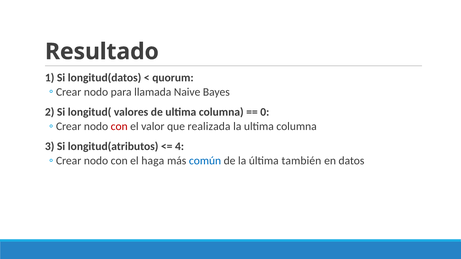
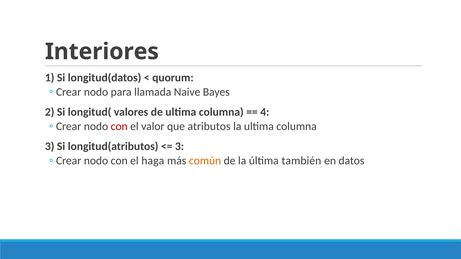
Resultado: Resultado -> Interiores (102, 52)
0: 0 -> 4 (265, 112)
realizada: realizada -> atributos (209, 127)
4: 4 -> 3 (180, 147)
común colour: blue -> orange (205, 161)
